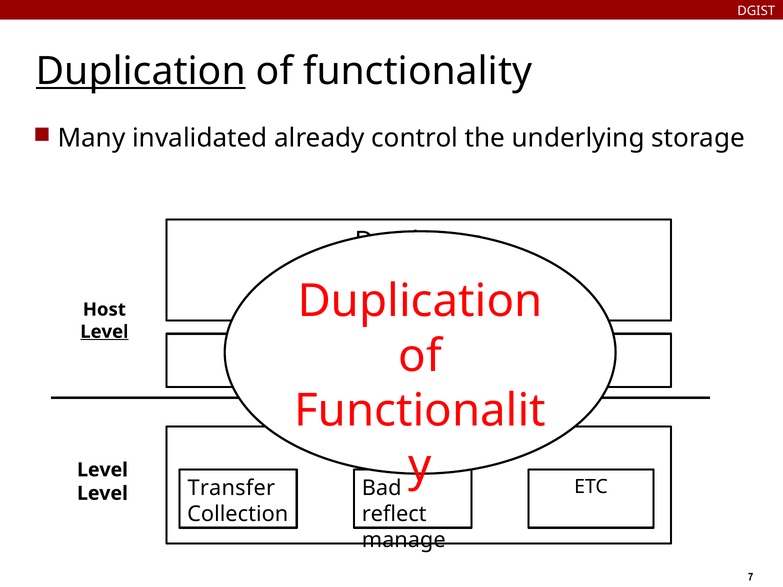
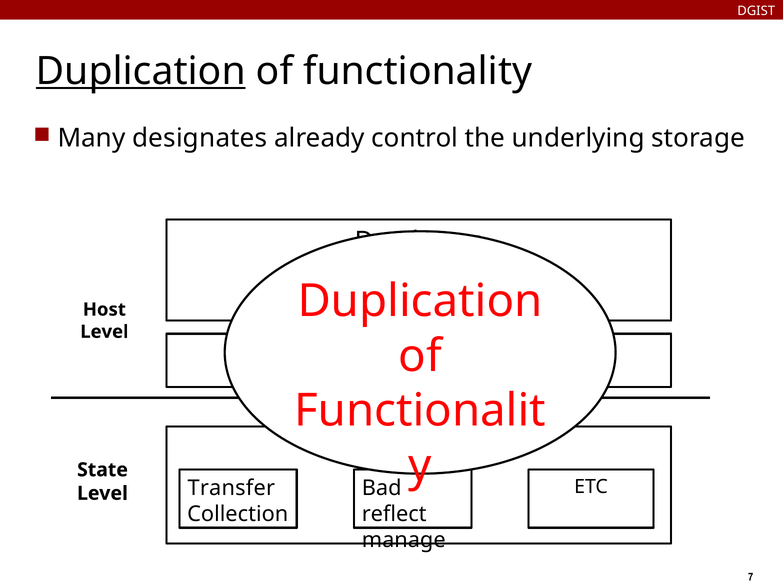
invalidated: invalidated -> designates (200, 138)
Level underline: present -> none (104, 332)
Level: Level -> State (102, 470)
